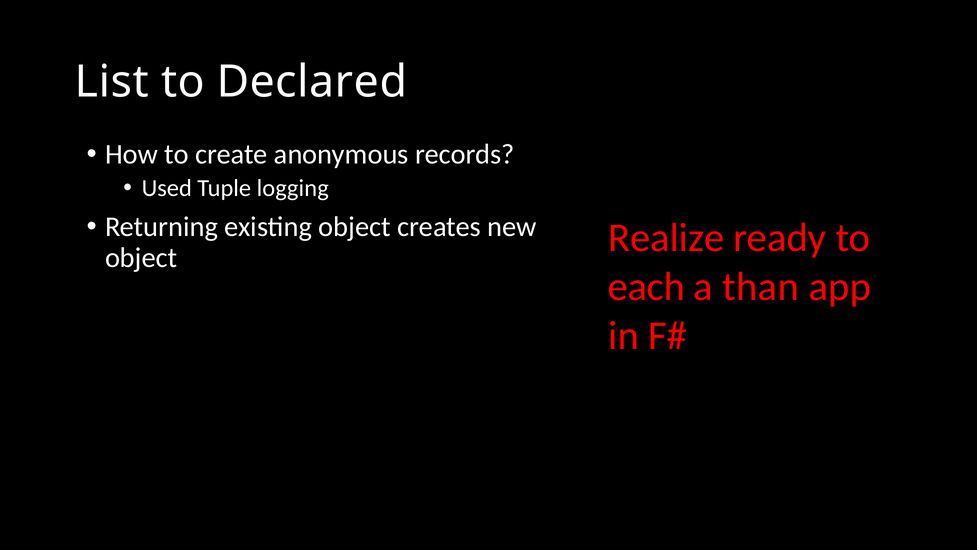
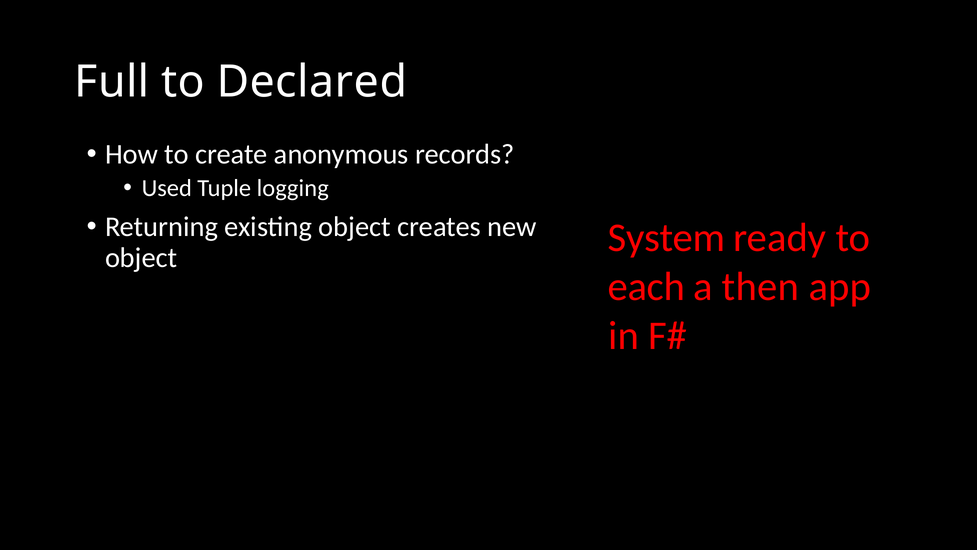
List: List -> Full (112, 82)
Realize: Realize -> System (666, 238)
than: than -> then (761, 287)
